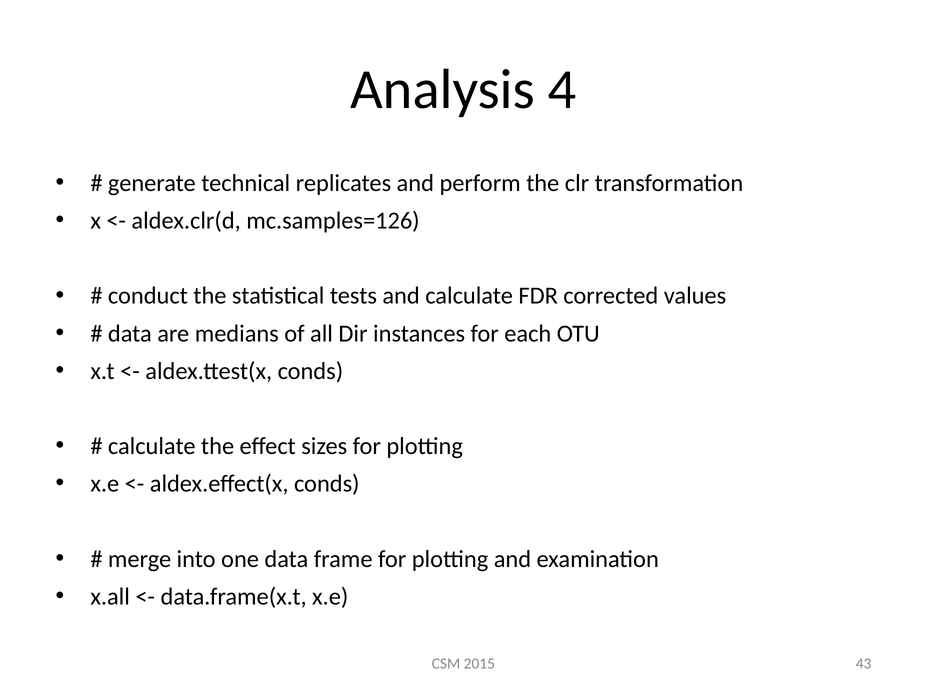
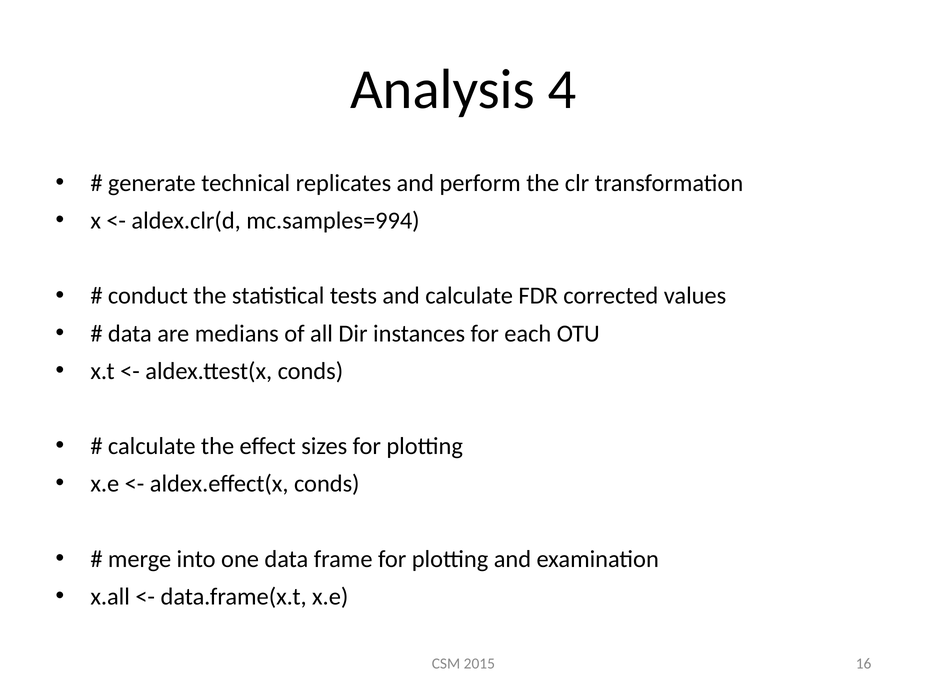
mc.samples=126: mc.samples=126 -> mc.samples=994 (333, 221)
43: 43 -> 16 (864, 664)
